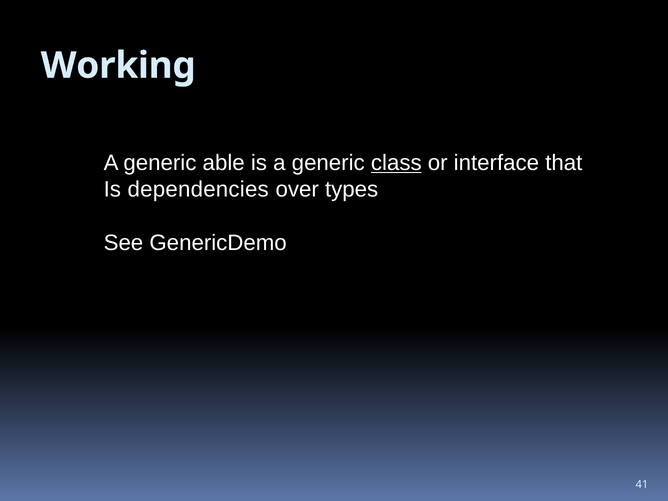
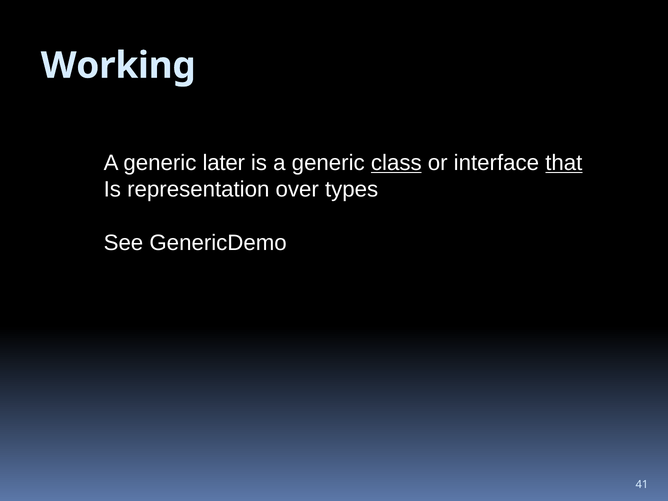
able: able -> later (224, 163)
that underline: none -> present (564, 163)
dependencies: dependencies -> representation (198, 190)
